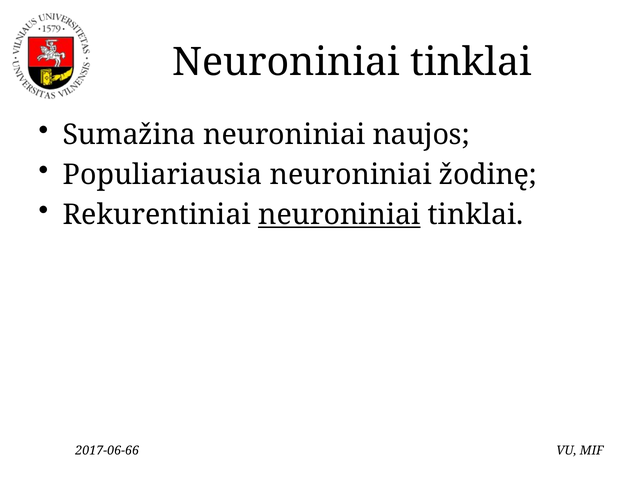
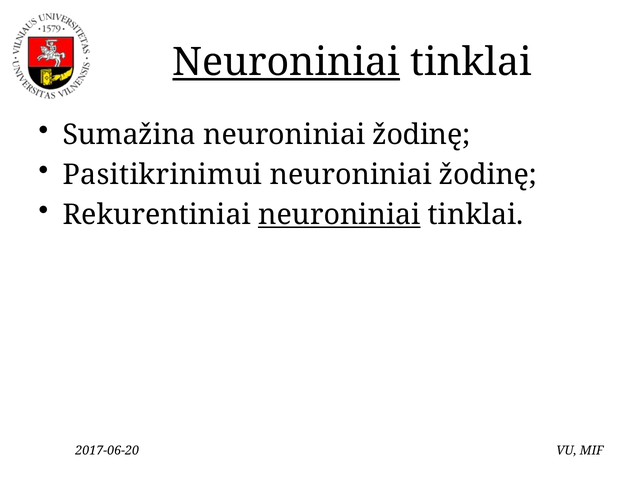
Neuroniniai underline: none -> present (286, 62)
naujos: naujos -> žodinę (421, 135)
Populiariausia: Populiariausia -> Pasitikrinimui (162, 175)
2017-06-66: 2017-06-66 -> 2017-06-20 (107, 451)
